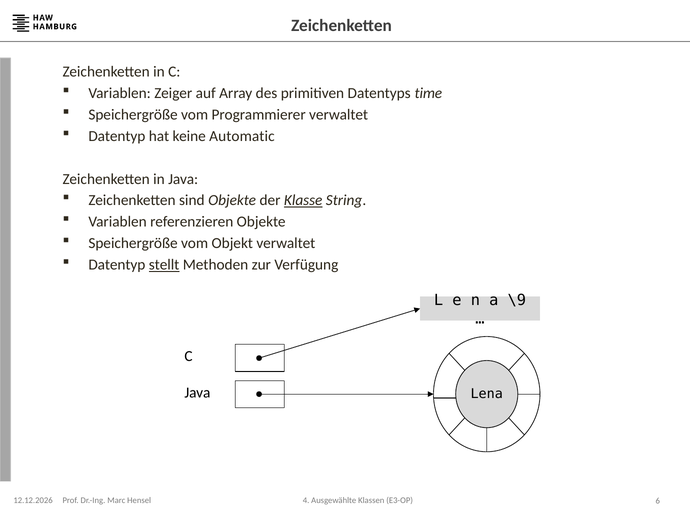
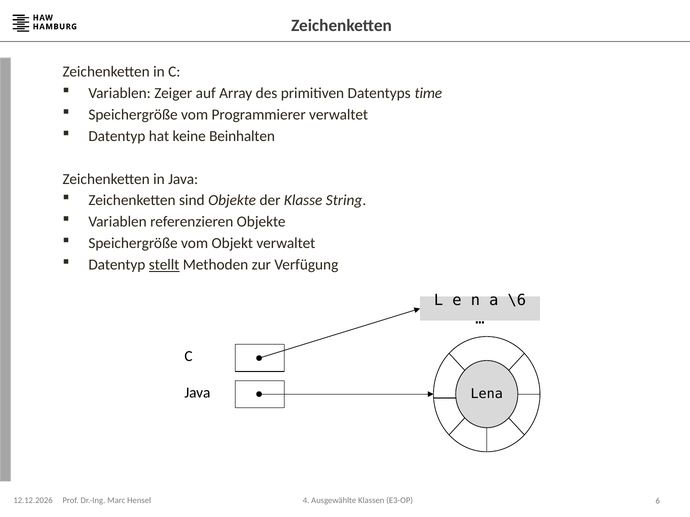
Automatic: Automatic -> Beinhalten (242, 136)
Klasse underline: present -> none (303, 201)
\9: \9 -> \6 (517, 301)
